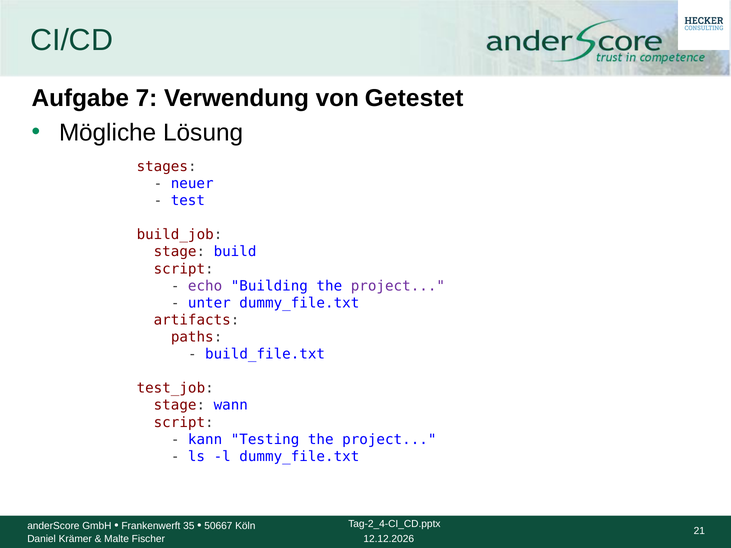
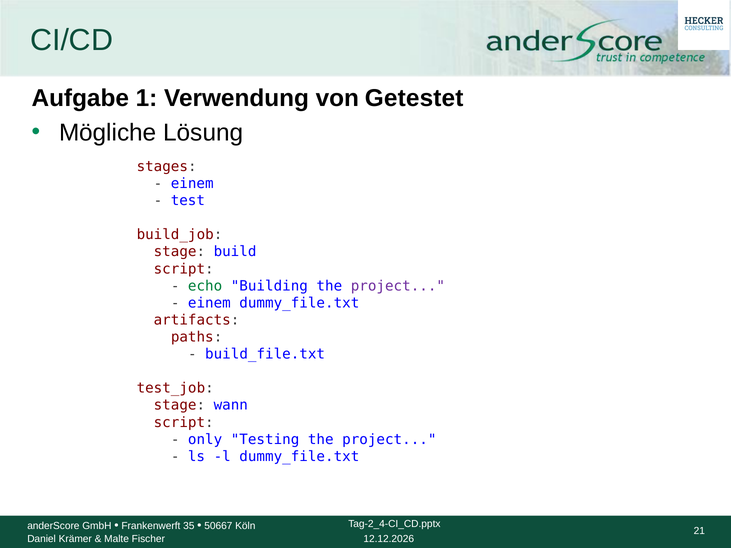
7: 7 -> 1 (147, 98)
neuer: neuer -> einem (192, 184)
echo colour: purple -> green (205, 286)
unter: unter -> einem (209, 303)
kann: kann -> only (205, 440)
